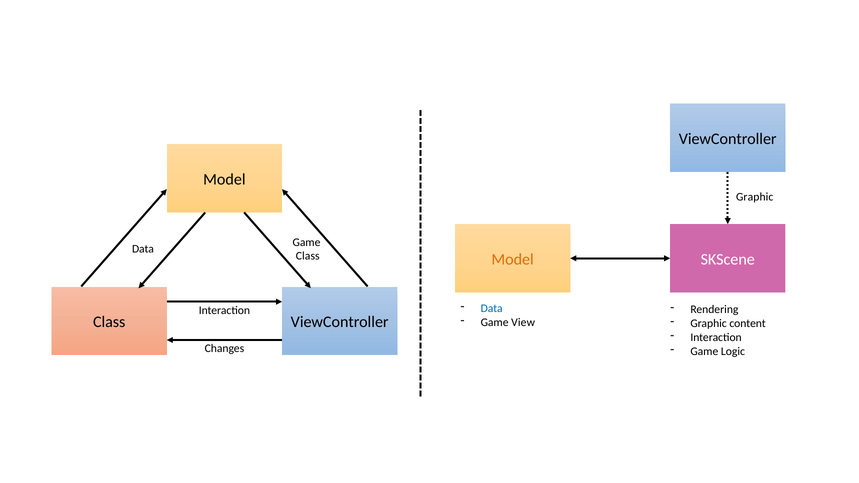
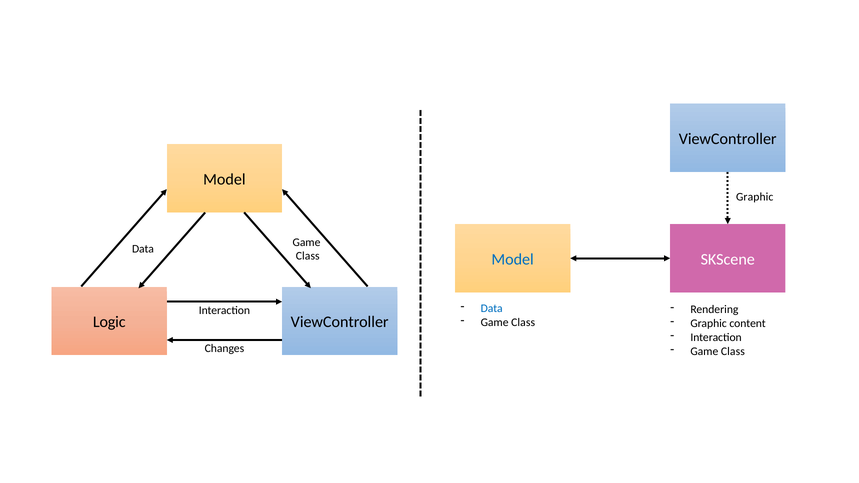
Model colour: orange -> blue (513, 260)
Class: Class -> Logic (109, 322)
View: View -> Class (523, 323)
Logic: Logic -> Class (733, 351)
